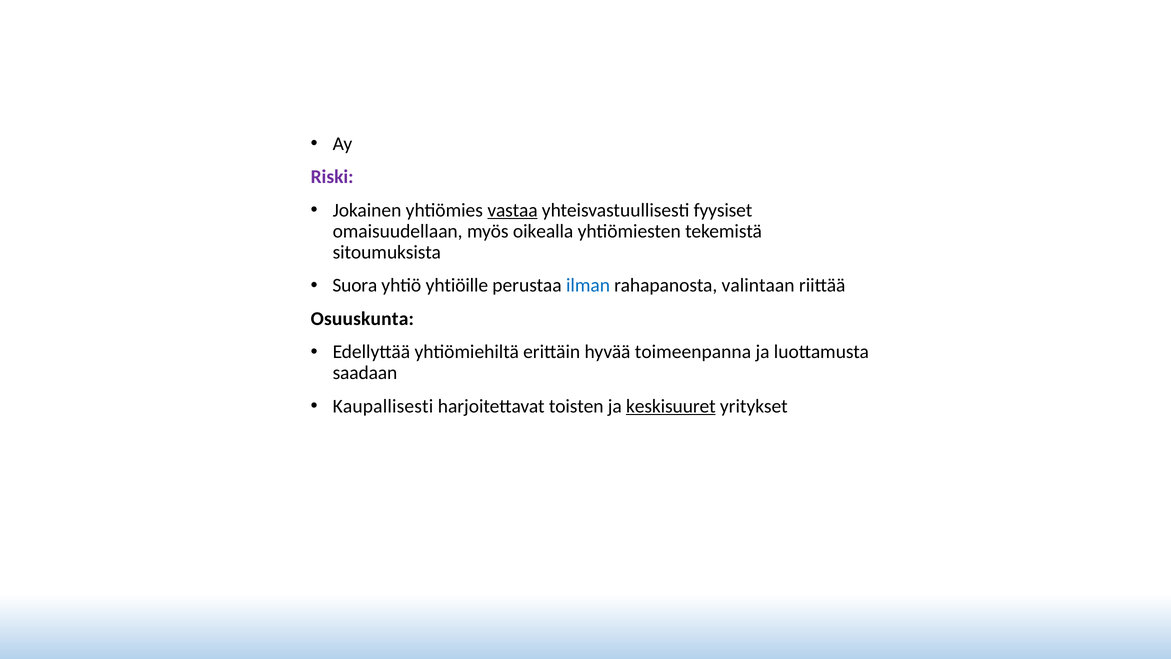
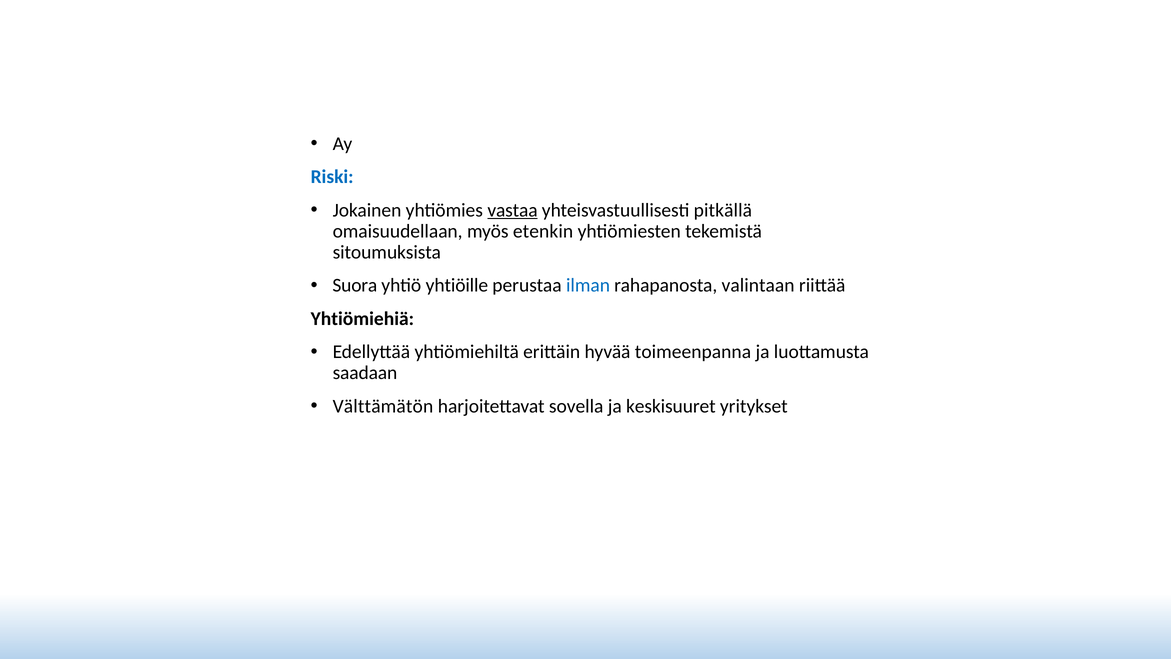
Riski colour: purple -> blue (332, 177)
fyysiset: fyysiset -> pitkällä (723, 210)
oikealla: oikealla -> etenkin (543, 231)
Osuuskunta: Osuuskunta -> Yhtiömiehiä (362, 319)
Kaupallisesti: Kaupallisesti -> Välttämätön (383, 406)
toisten: toisten -> sovella (576, 406)
keskisuuret underline: present -> none (671, 406)
